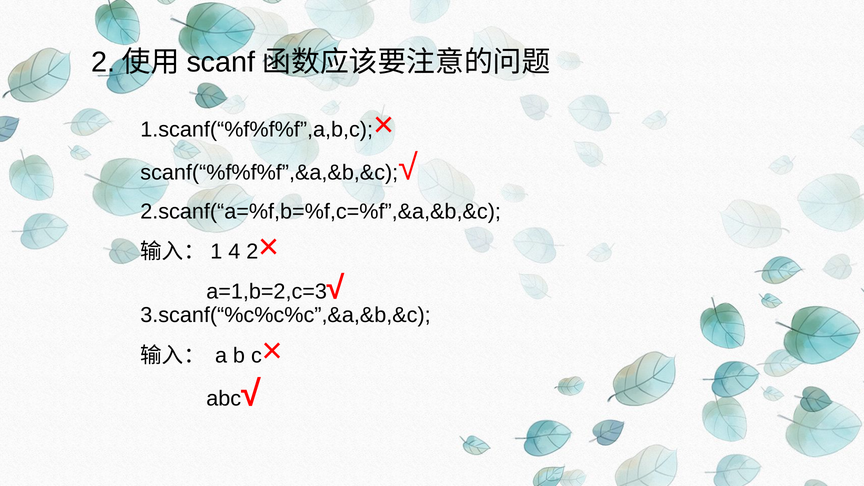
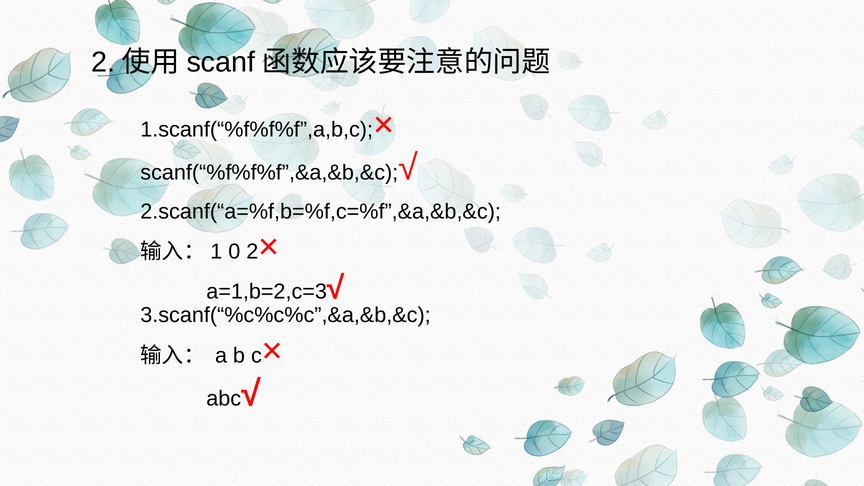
4: 4 -> 0 (234, 252)
